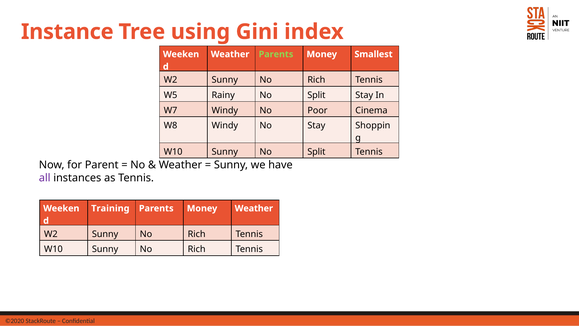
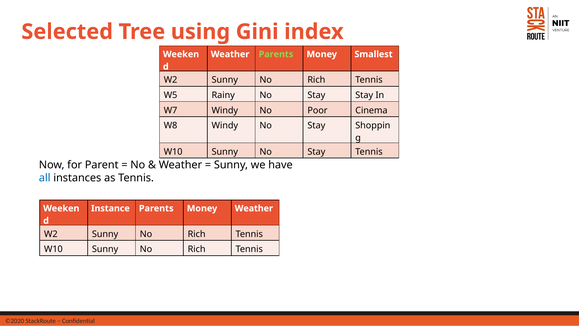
Instance: Instance -> Selected (67, 32)
Rainy No Split: Split -> Stay (316, 95)
Sunny No Split: Split -> Stay (316, 152)
all colour: purple -> blue (45, 178)
Training: Training -> Instance (110, 208)
